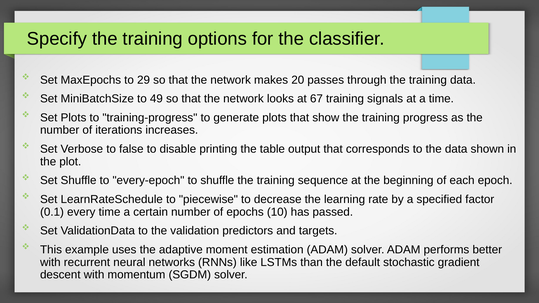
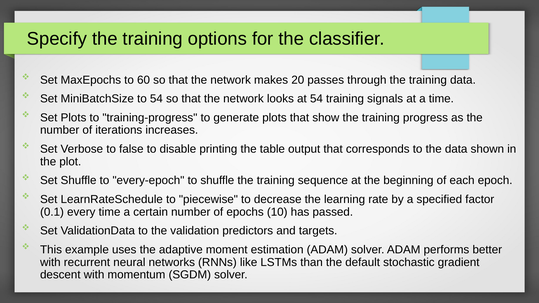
29: 29 -> 60 (144, 80)
to 49: 49 -> 54 (156, 99)
at 67: 67 -> 54 (316, 99)
